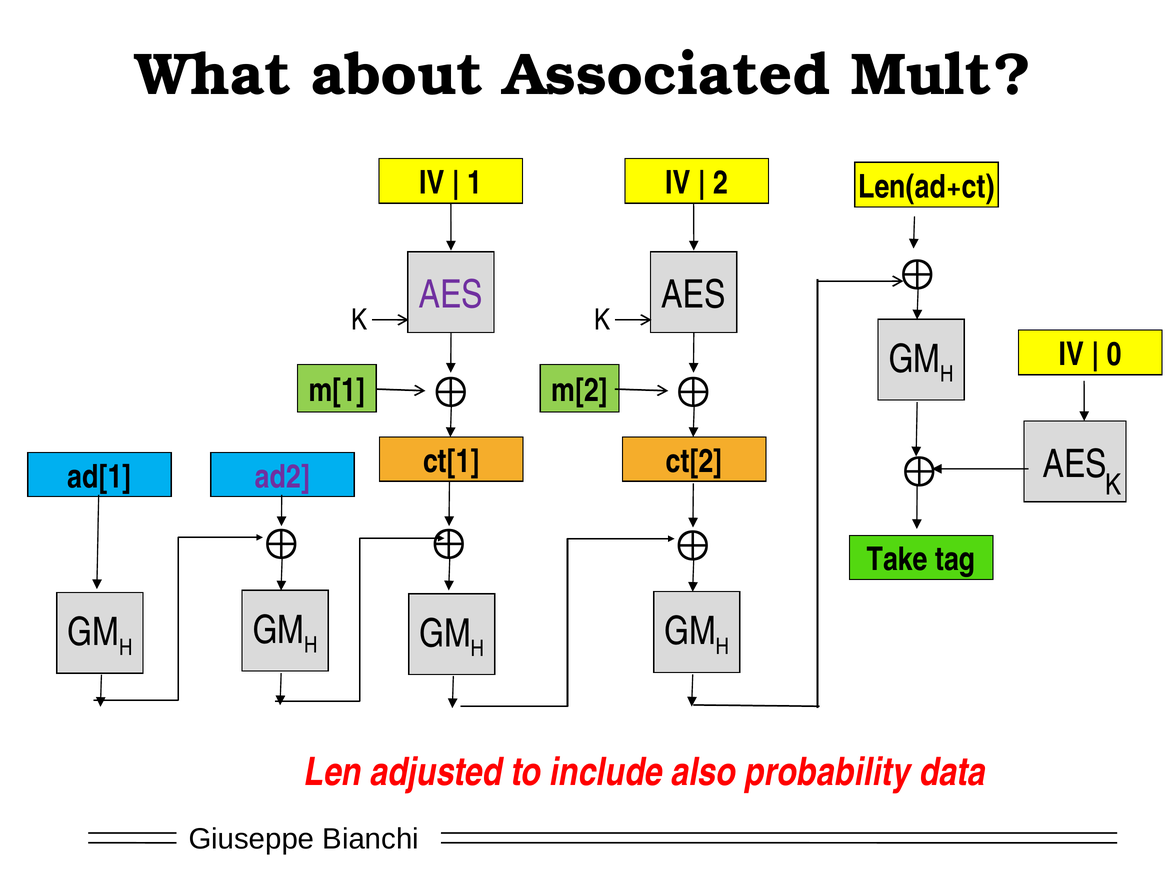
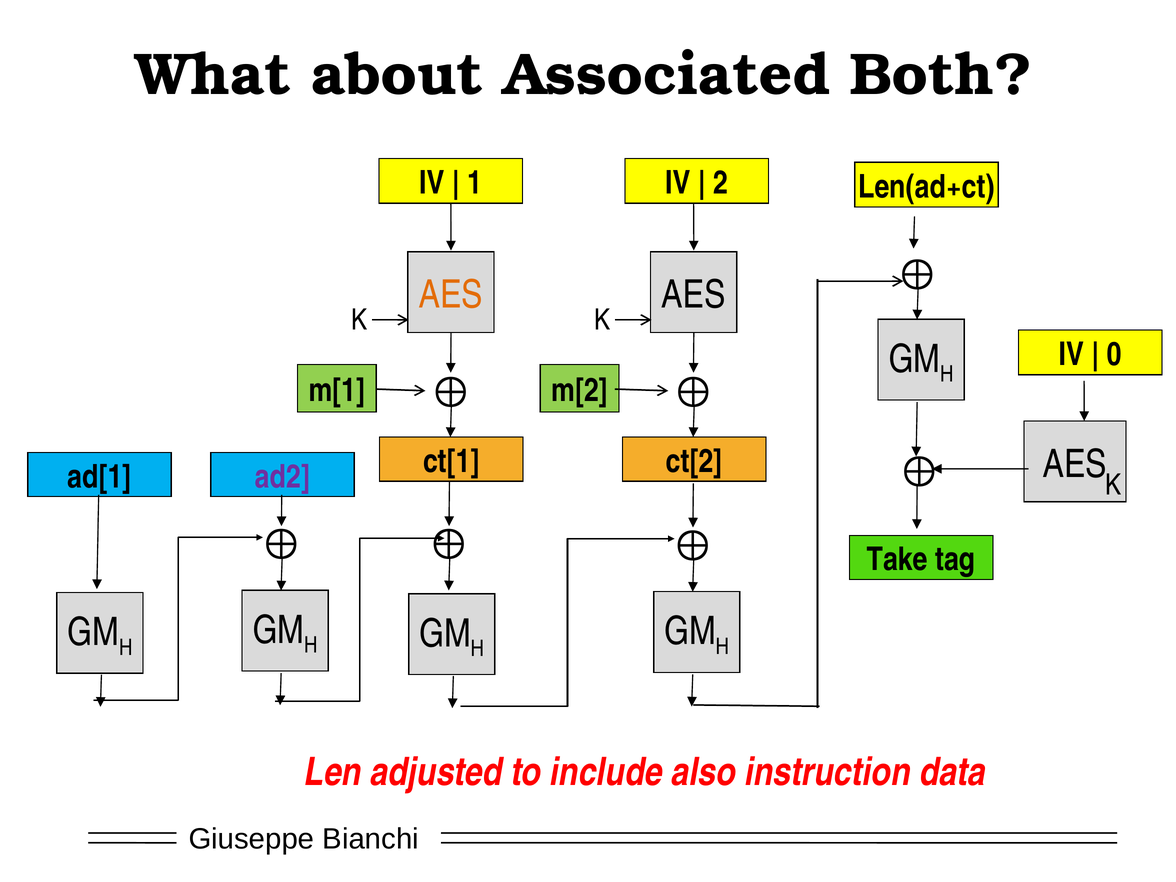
Mult: Mult -> Both (941, 75)
AES colour: purple -> orange (451, 295)
probability: probability -> instruction (828, 772)
